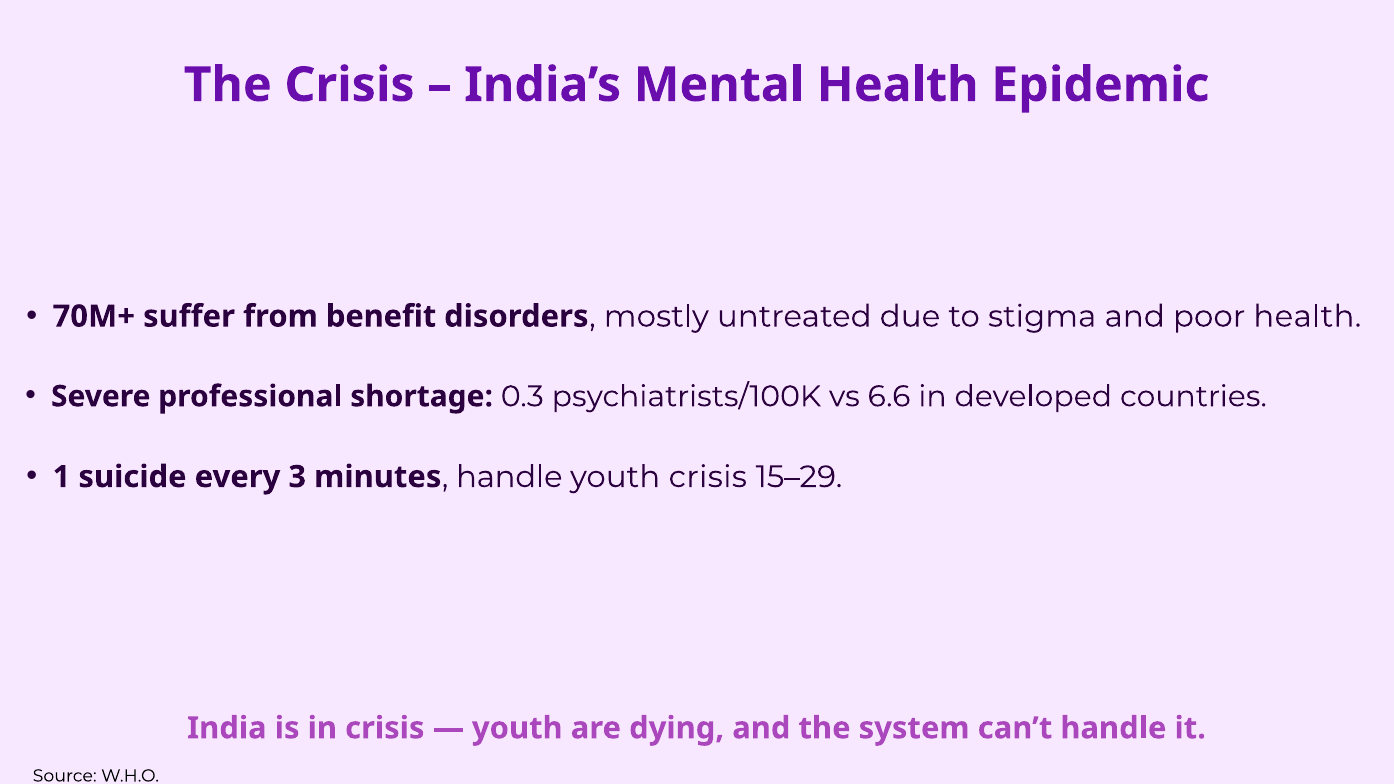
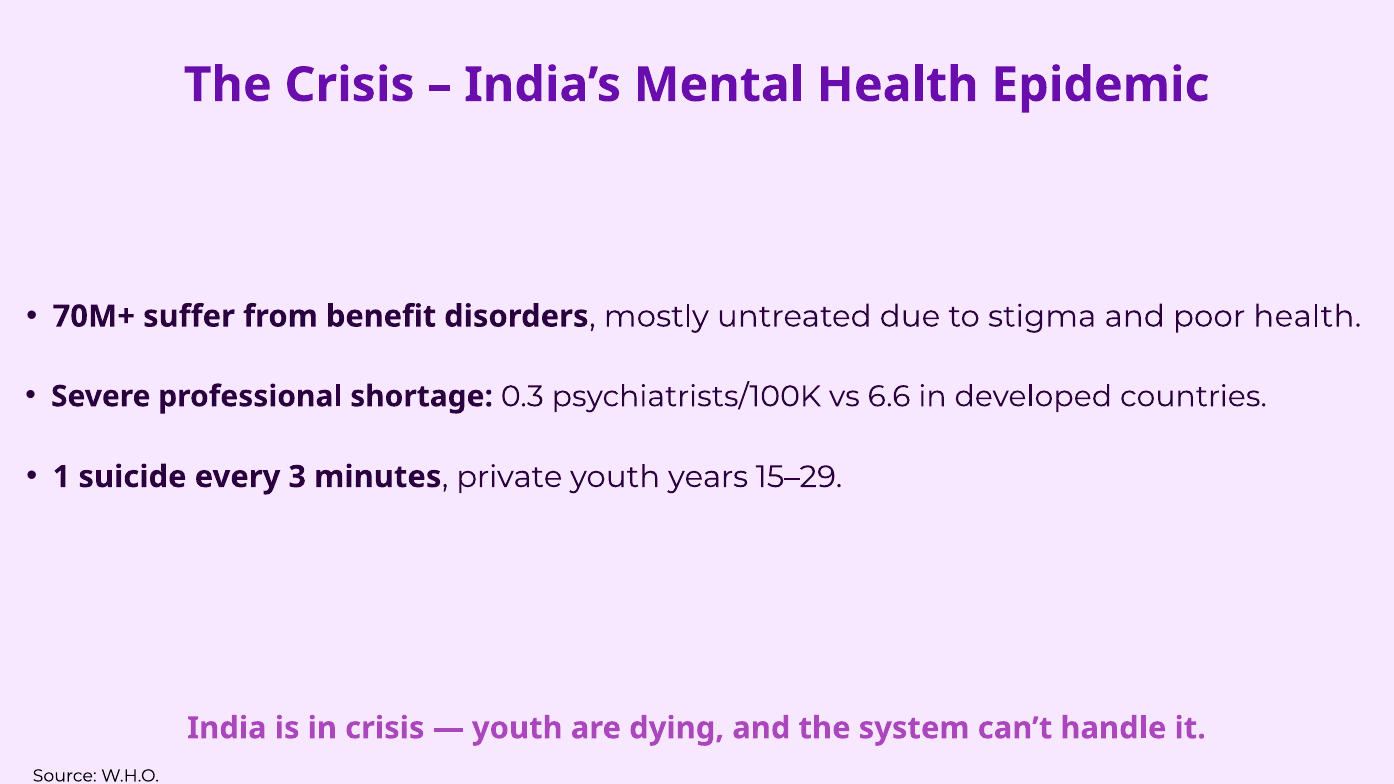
minutes handle: handle -> private (509, 477)
youth crisis: crisis -> years (708, 477)
